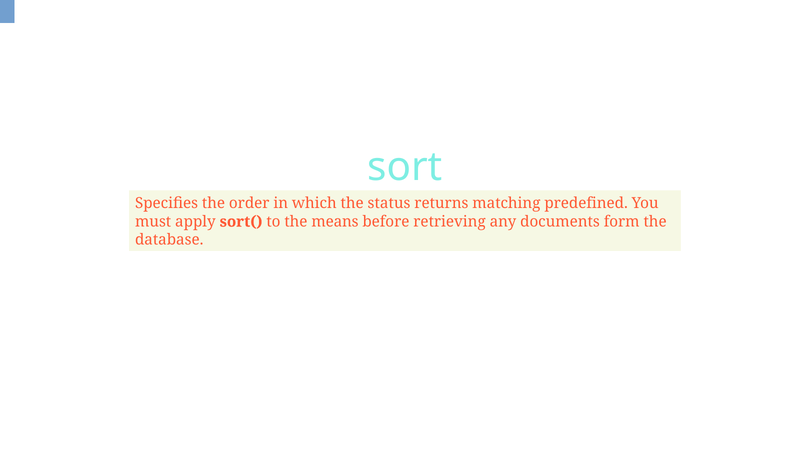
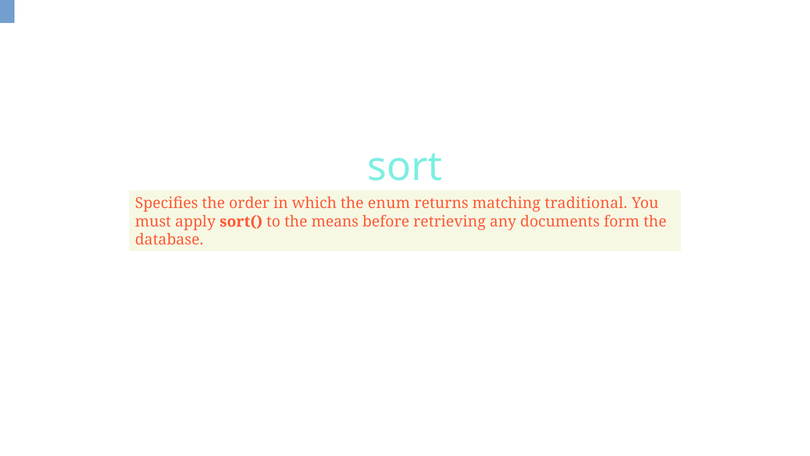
status: status -> enum (389, 203)
predefined: predefined -> traditional (586, 203)
